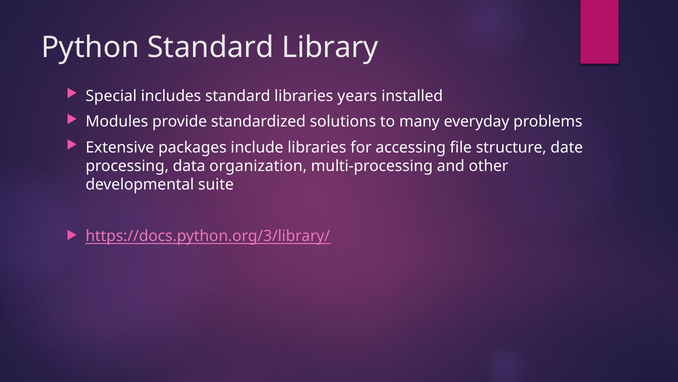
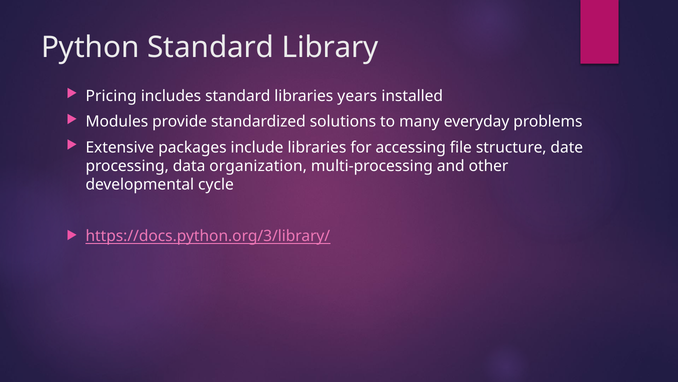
Special: Special -> Pricing (111, 96)
suite: suite -> cycle (216, 185)
